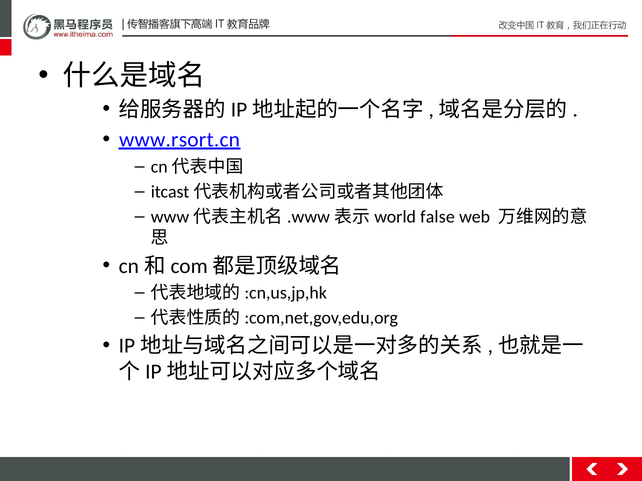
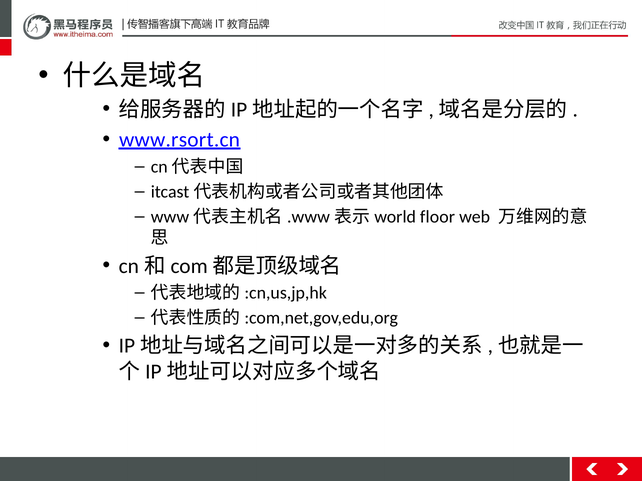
false: false -> floor (437, 217)
